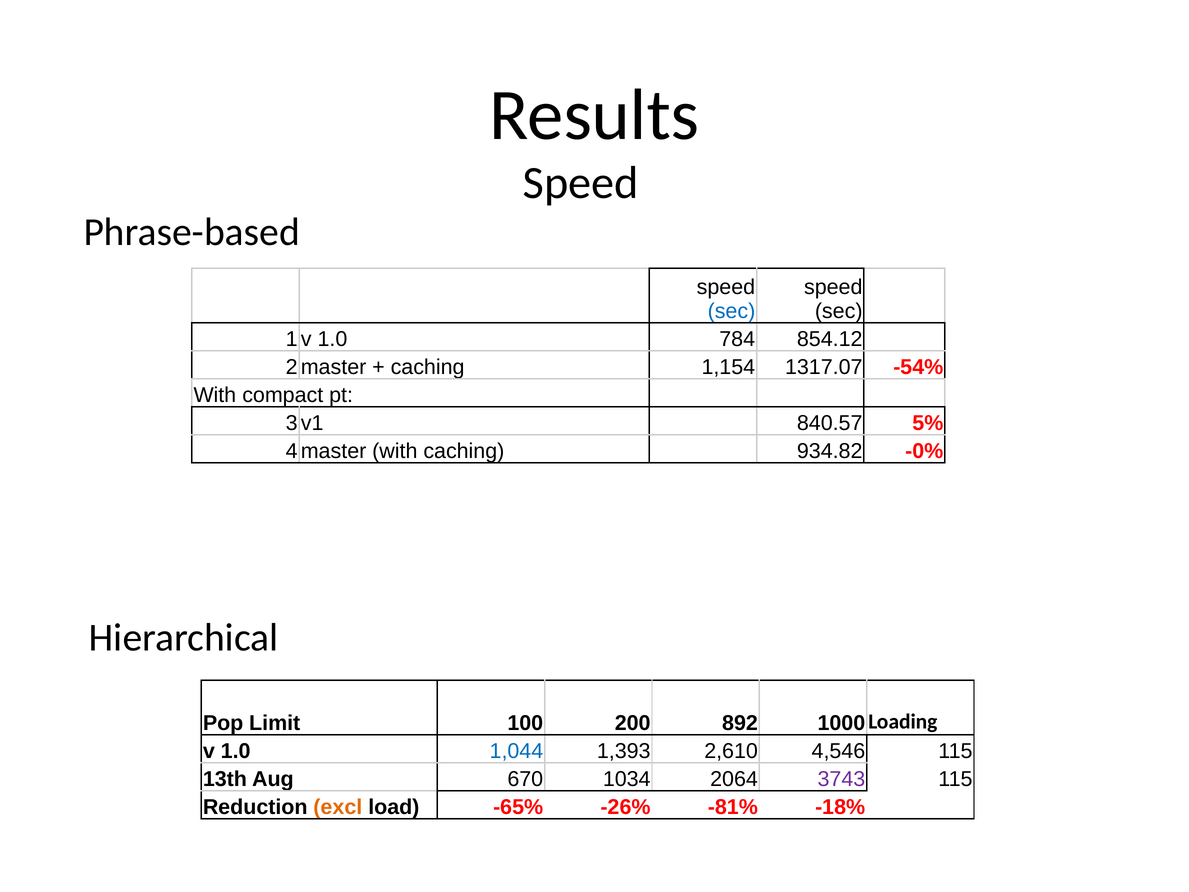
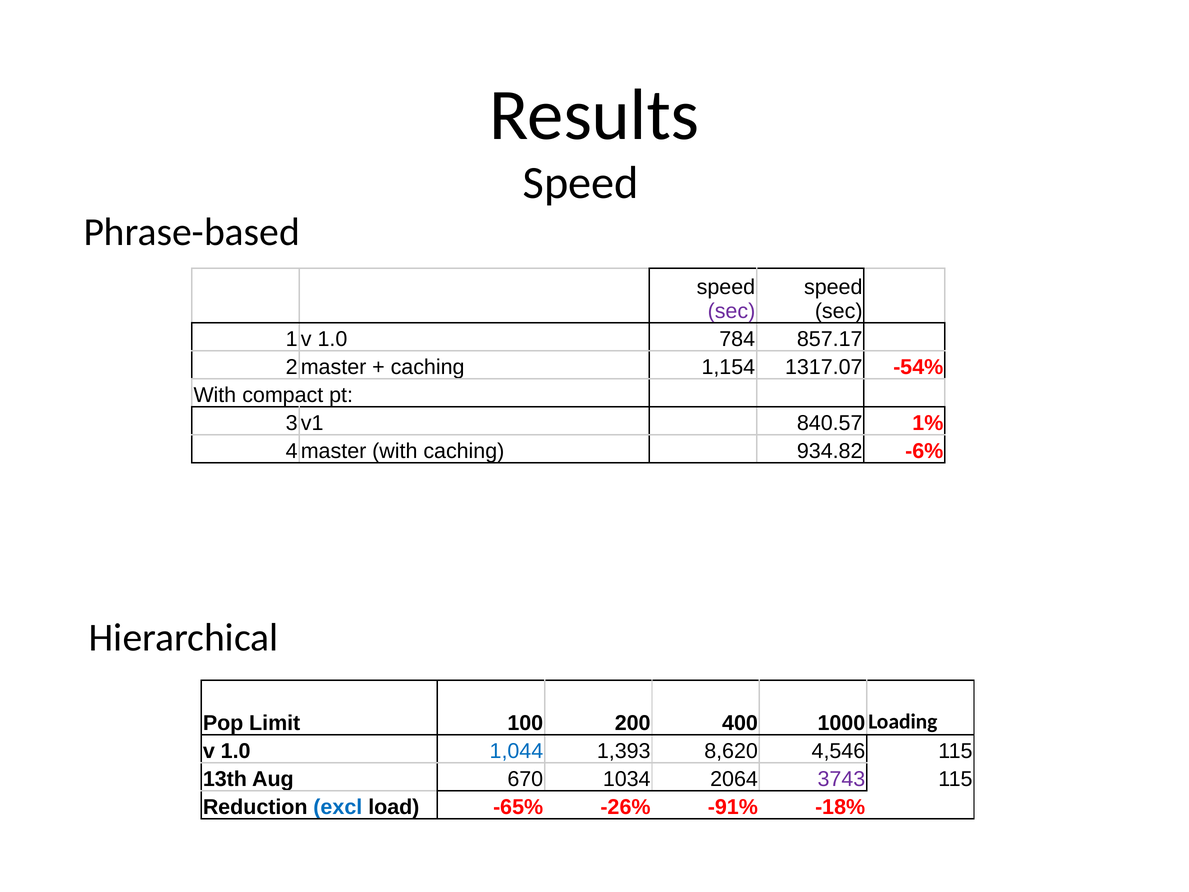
sec colour: blue -> purple (731, 311)
854.12: 854.12 -> 857.17 (830, 339)
5%: 5% -> 1% (928, 423)
-0%: -0% -> -6% (924, 451)
892: 892 -> 400 (740, 723)
2,610: 2,610 -> 8,620 (731, 751)
excl colour: orange -> blue (338, 807)
-81%: -81% -> -91% (733, 807)
